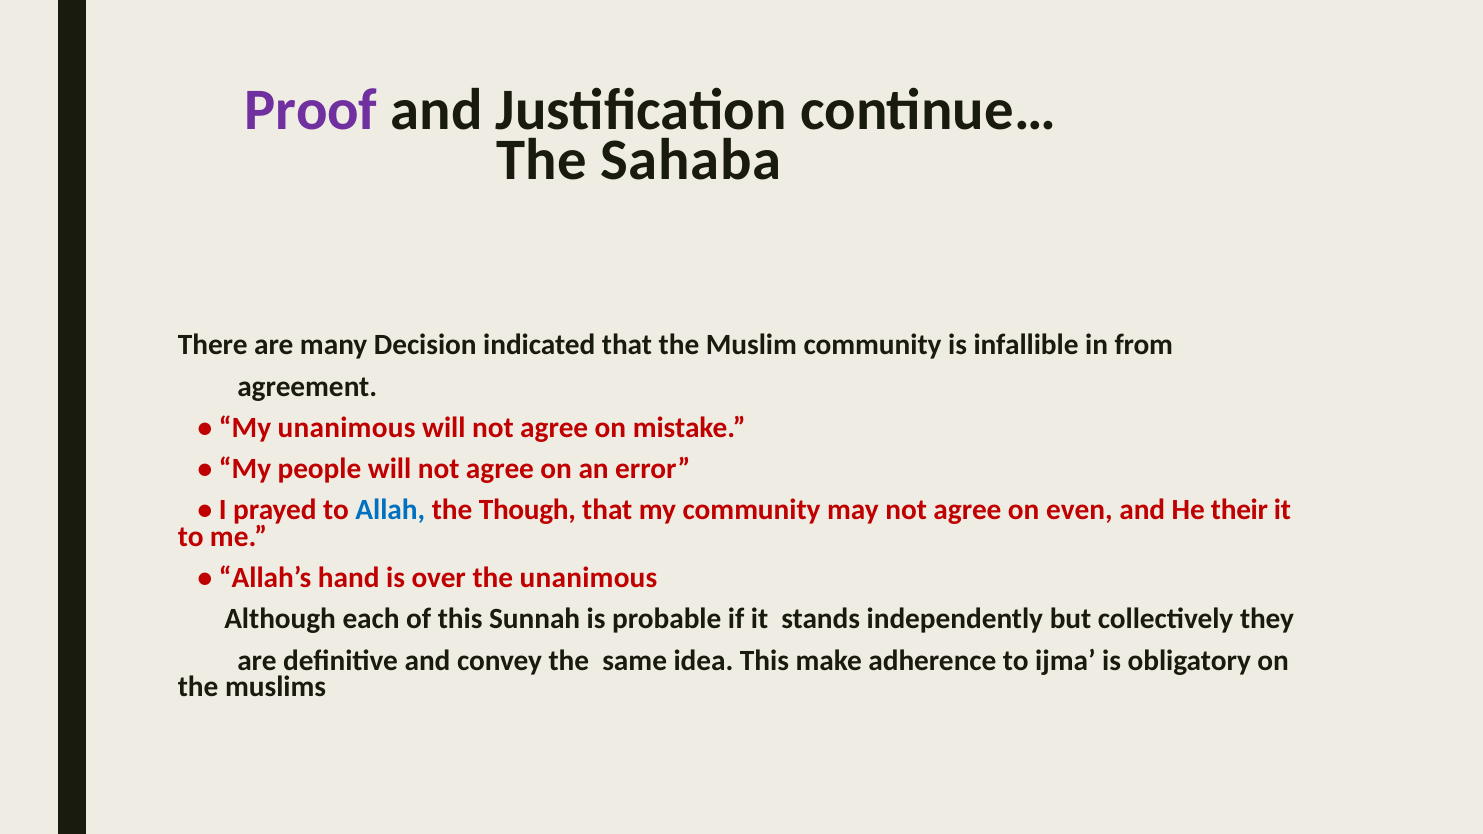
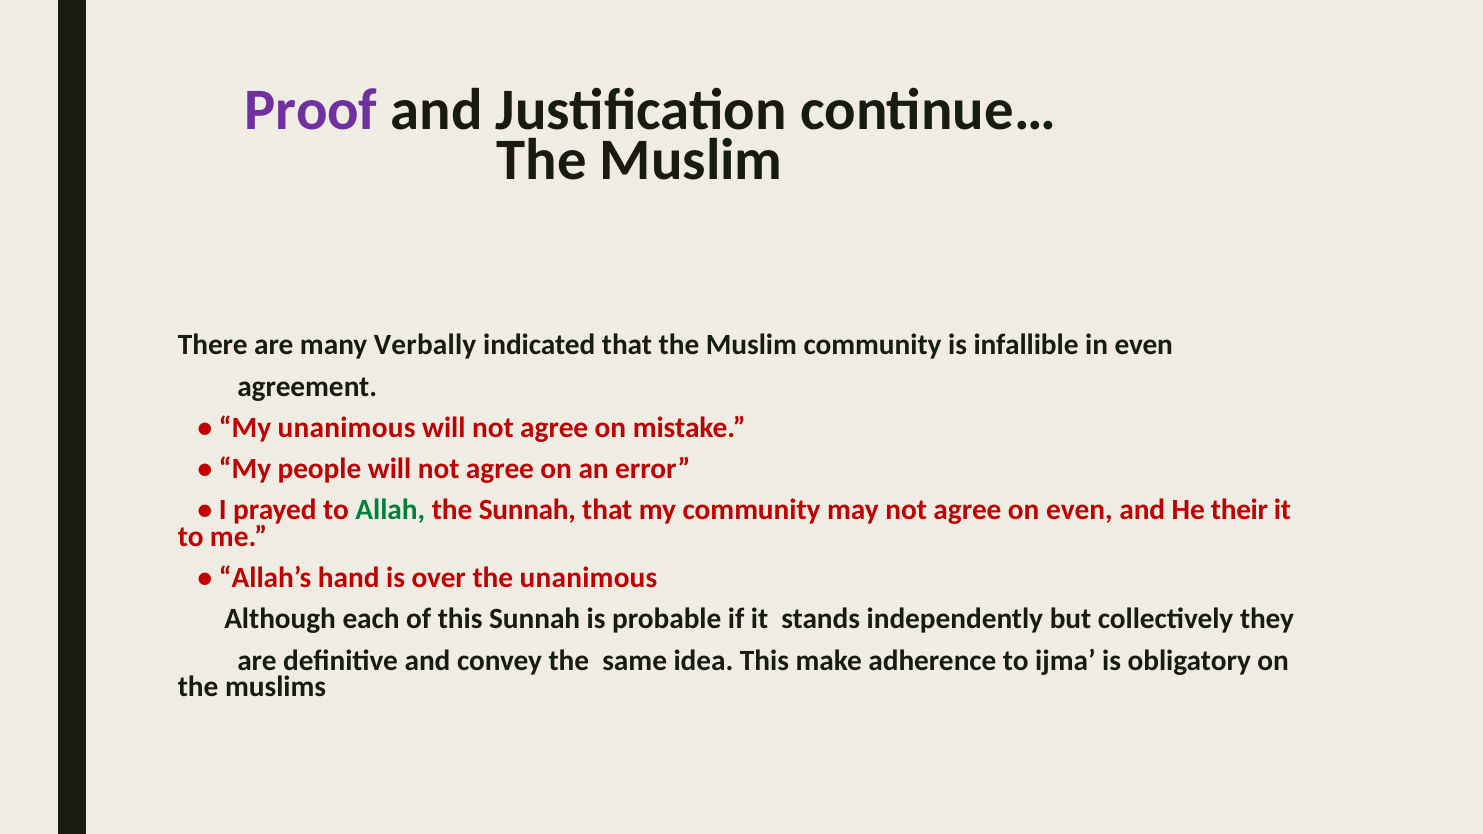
Sahaba: Sahaba -> Muslim (691, 160)
Decision: Decision -> Verbally (425, 345)
in from: from -> even (1144, 345)
Allah colour: blue -> green (390, 510)
the Though: Though -> Sunnah (527, 510)
